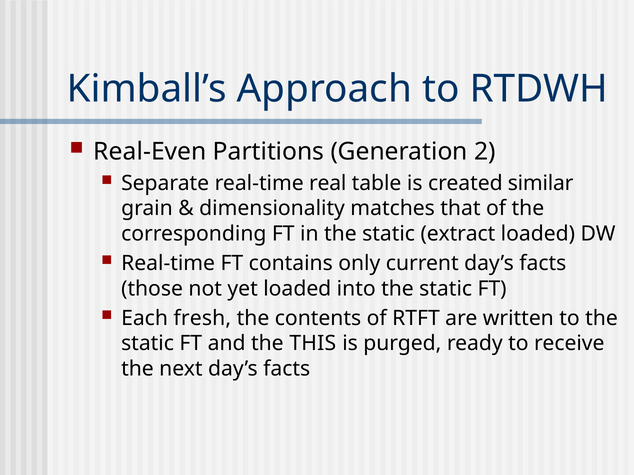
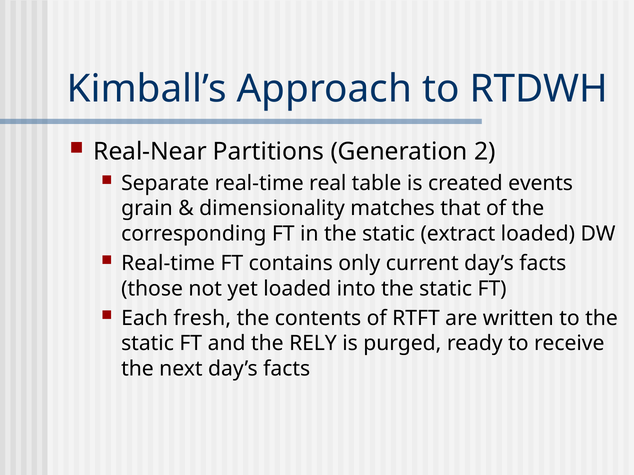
Real-Even: Real-Even -> Real-Near (150, 152)
similar: similar -> events (541, 183)
THIS: THIS -> RELY (313, 344)
